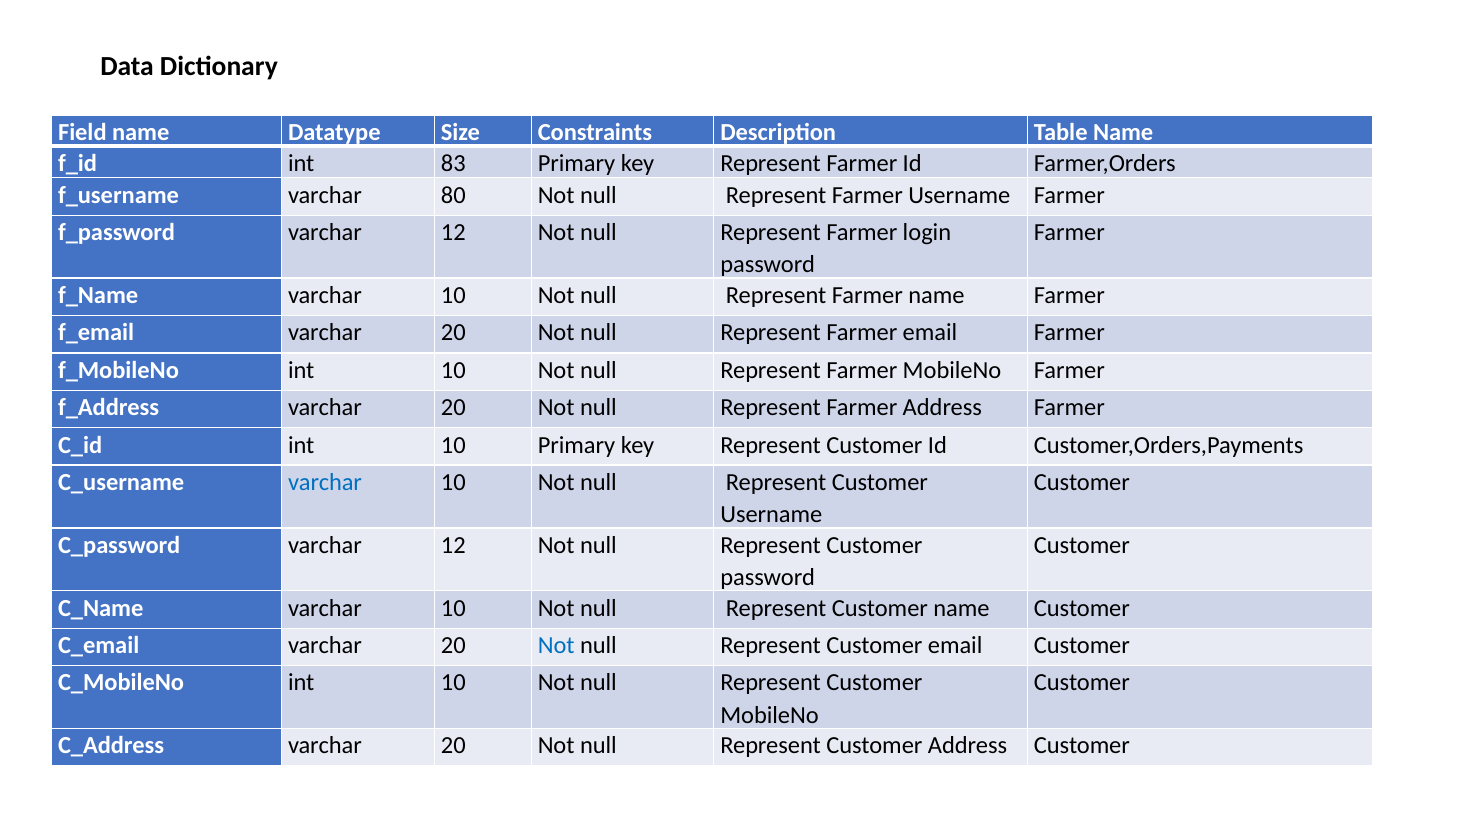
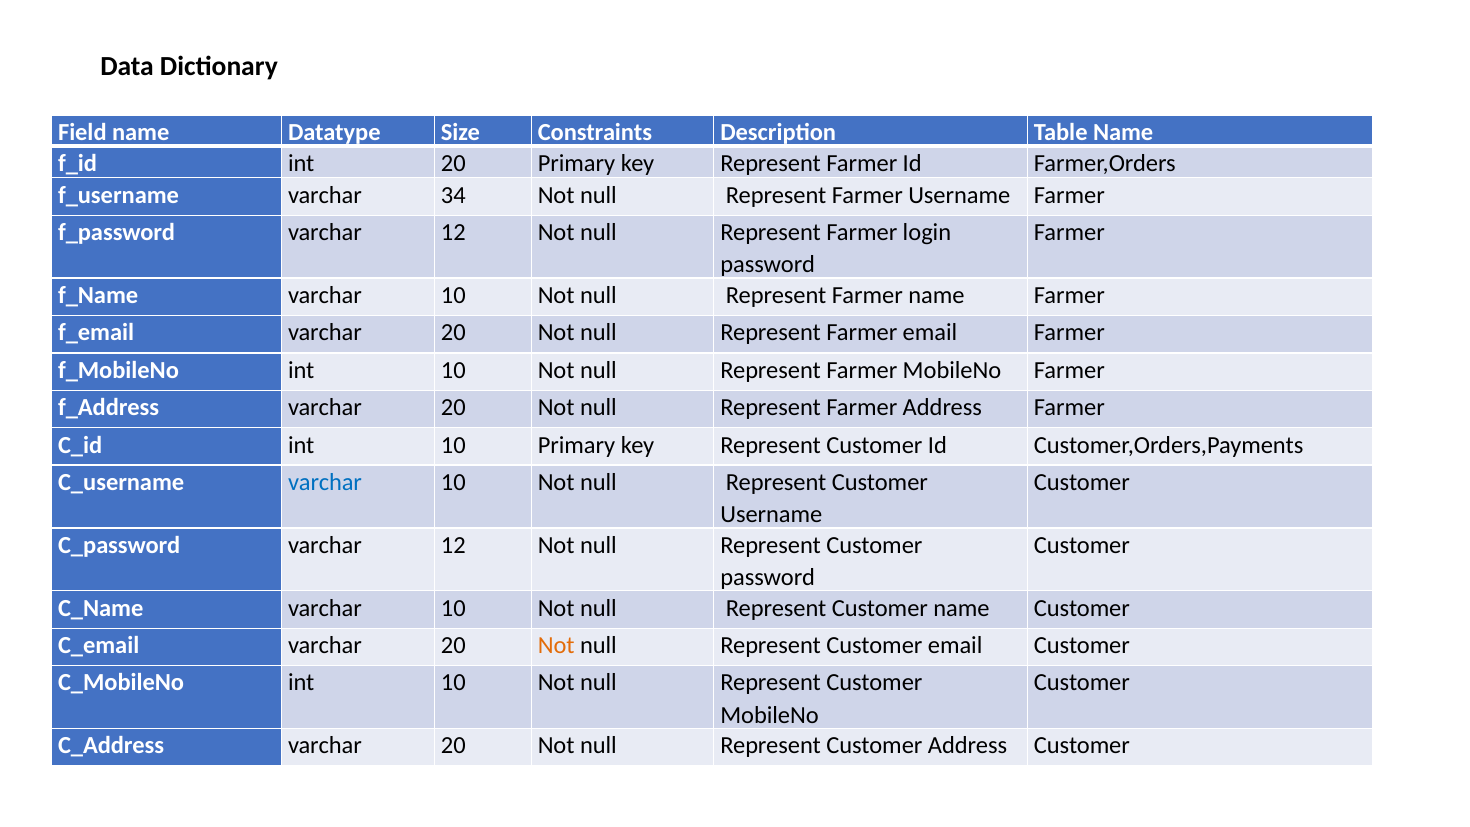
int 83: 83 -> 20 (453, 164)
80: 80 -> 34 (453, 195)
Not colour: blue -> orange (556, 645)
